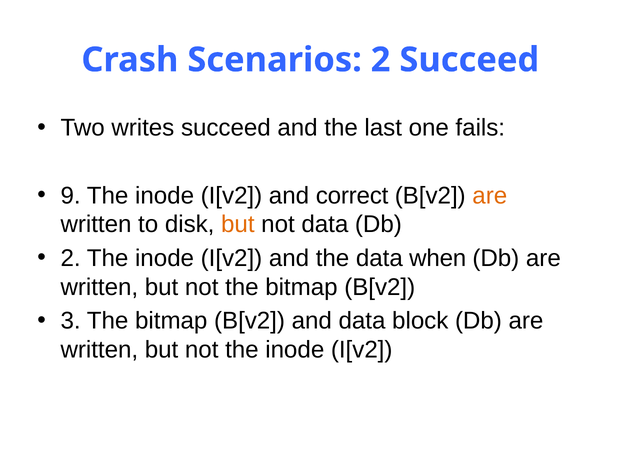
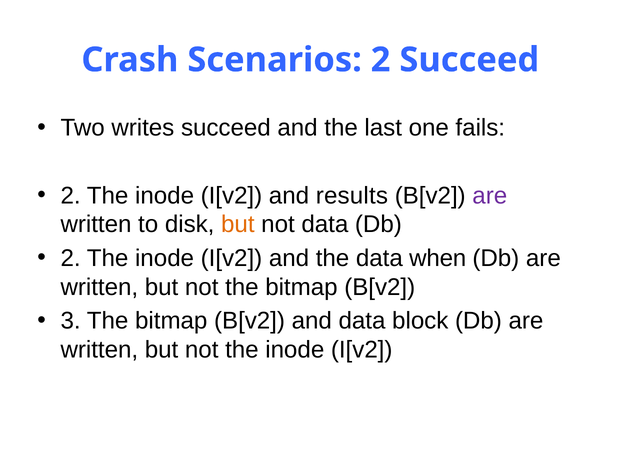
9: 9 -> 2 (71, 195)
correct: correct -> results (352, 195)
are colour: orange -> purple (490, 195)
